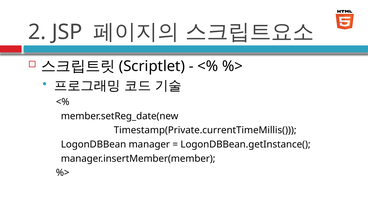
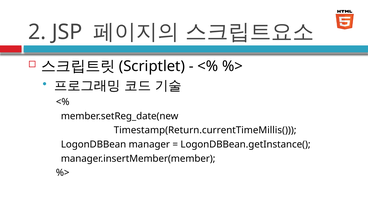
Timestamp(Private.currentTimeMillis(: Timestamp(Private.currentTimeMillis( -> Timestamp(Return.currentTimeMillis( (205, 130)
